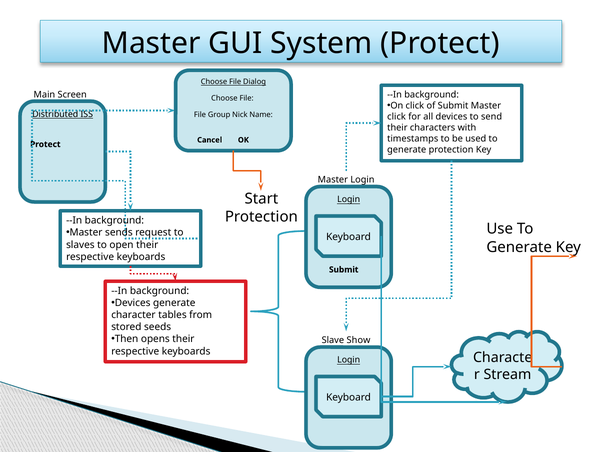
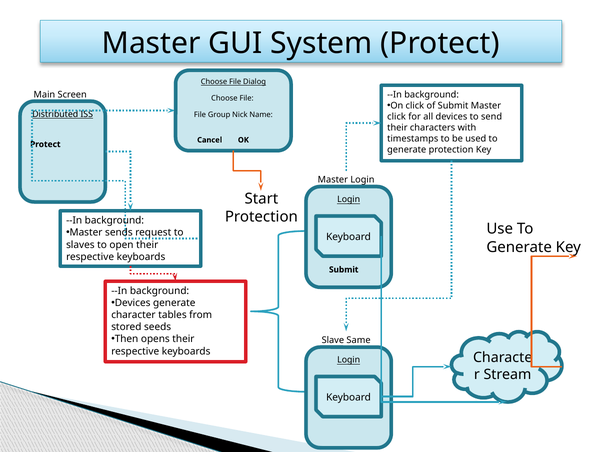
Show: Show -> Same (359, 340)
